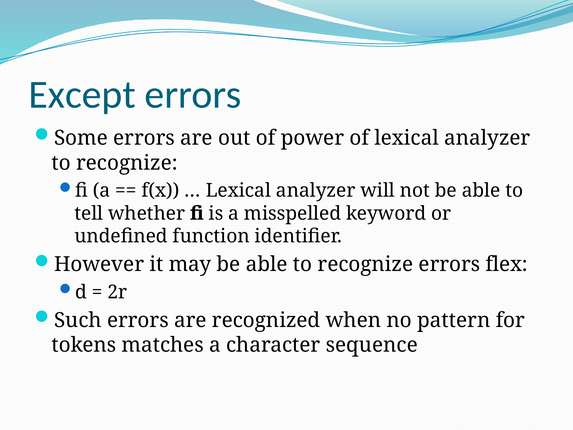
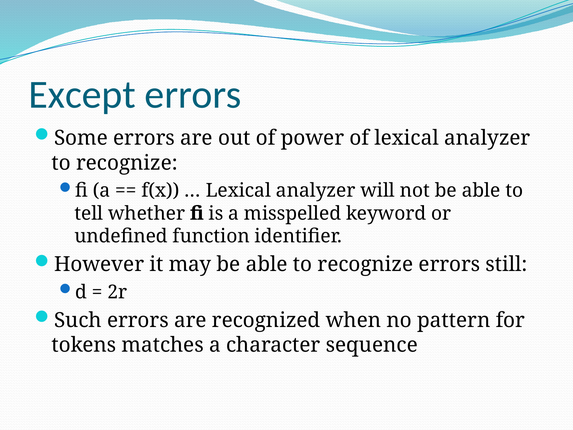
flex: flex -> still (507, 264)
